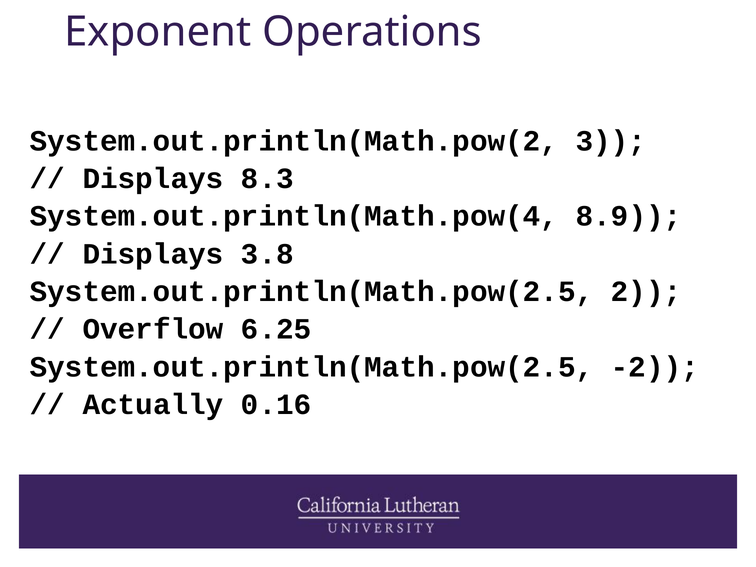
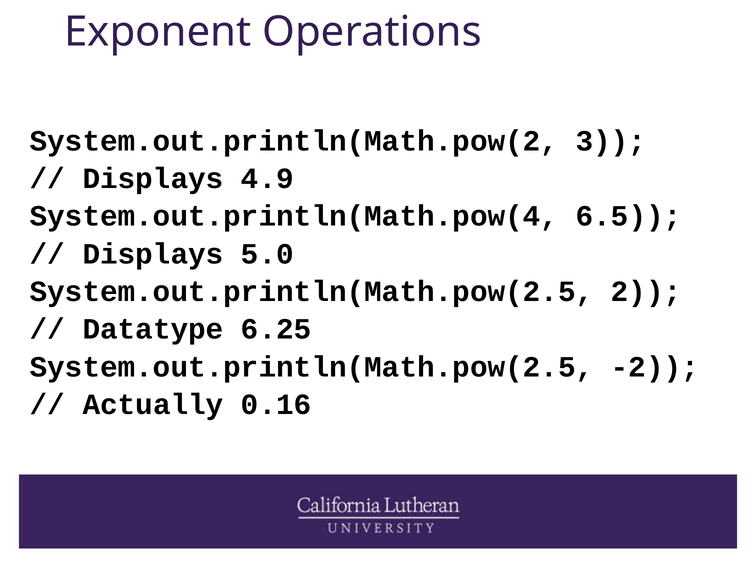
8.3: 8.3 -> 4.9 (267, 179)
8.9: 8.9 -> 6.5 (629, 216)
3.8: 3.8 -> 5.0 (267, 254)
Overflow: Overflow -> Datatype (153, 329)
